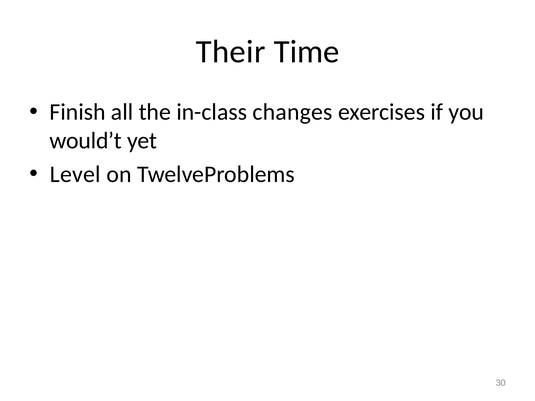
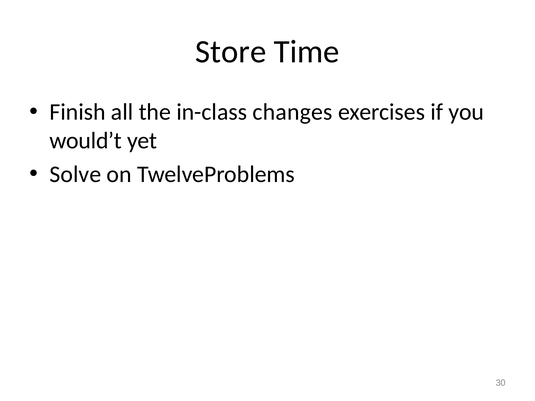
Their: Their -> Store (231, 52)
Level: Level -> Solve (75, 174)
